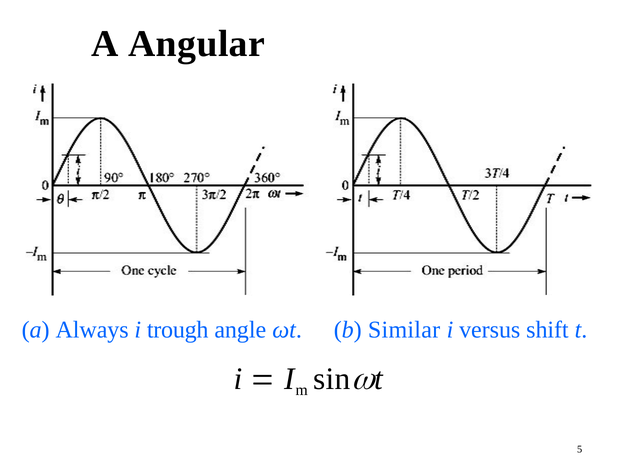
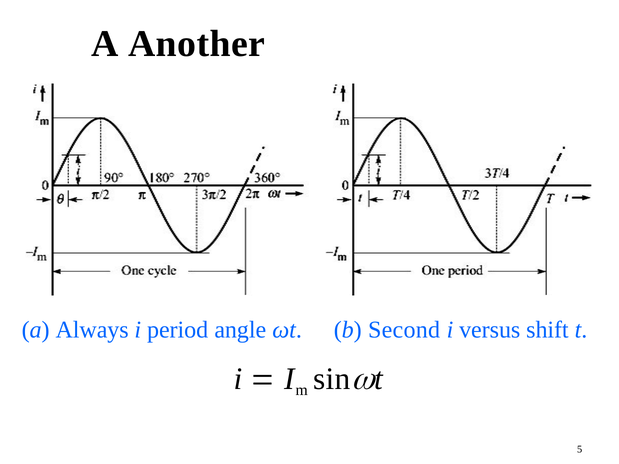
Angular: Angular -> Another (197, 44)
trough: trough -> period (178, 330)
Similar: Similar -> Second (404, 330)
